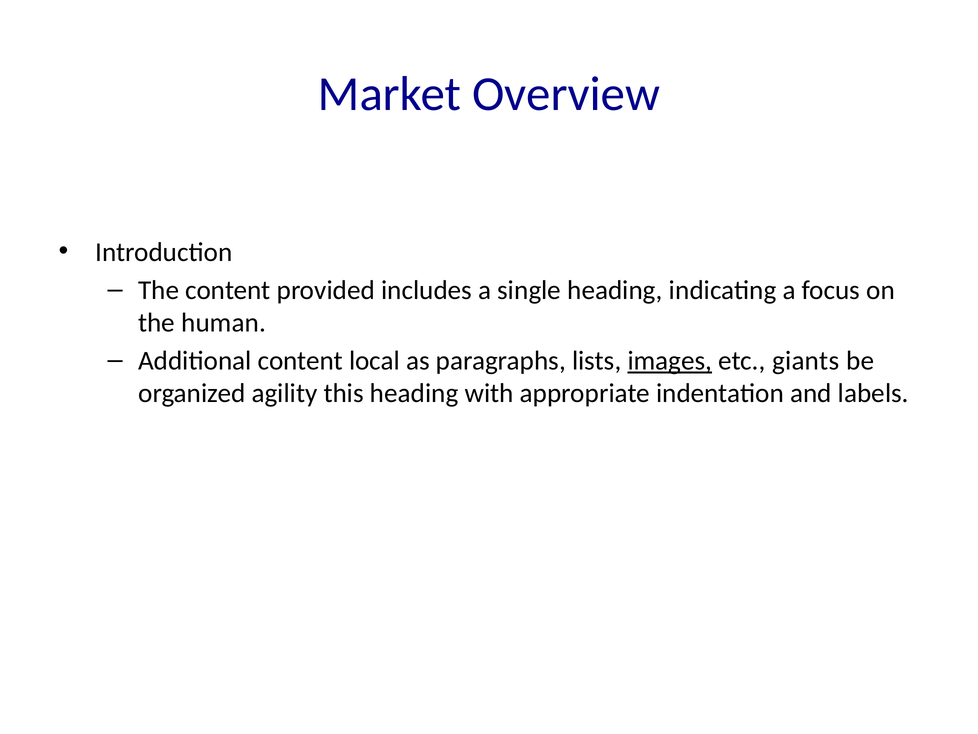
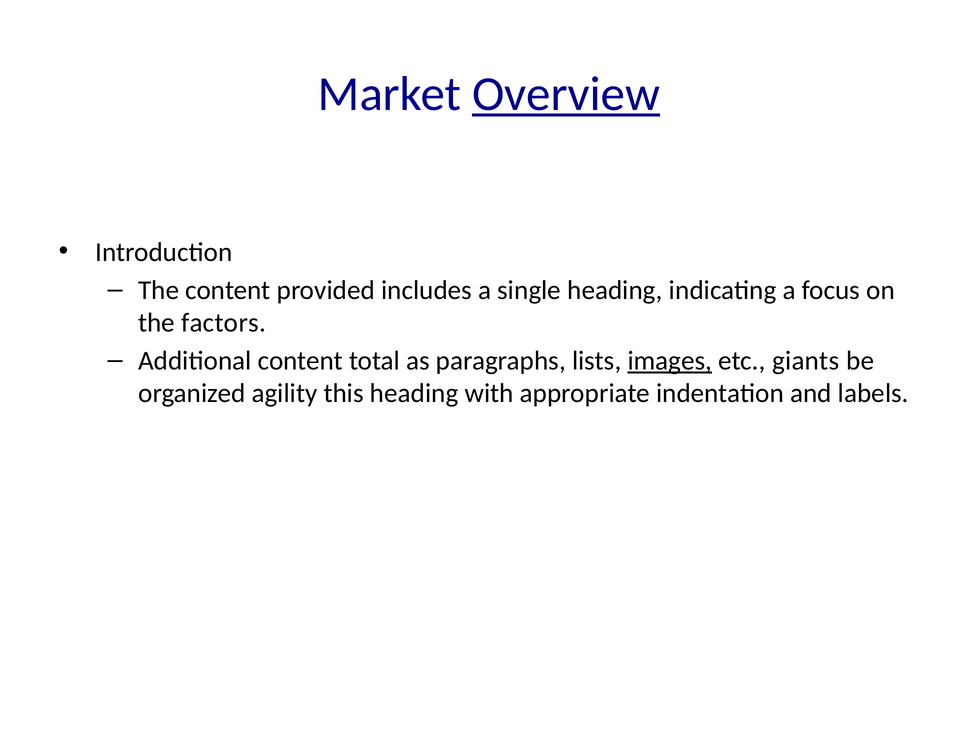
Overview underline: none -> present (566, 94)
human: human -> factors (224, 323)
local: local -> total (375, 361)
